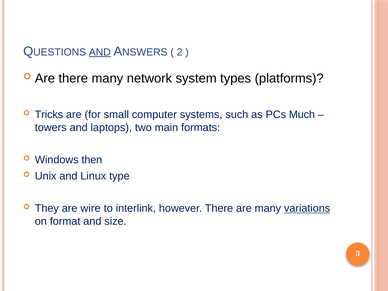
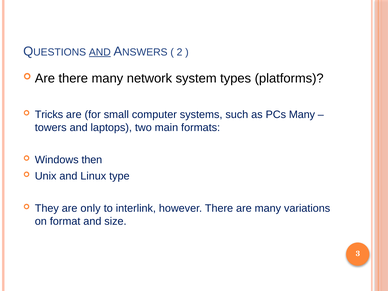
PCs Much: Much -> Many (302, 115)
wire: wire -> only (91, 208)
variations underline: present -> none (307, 208)
